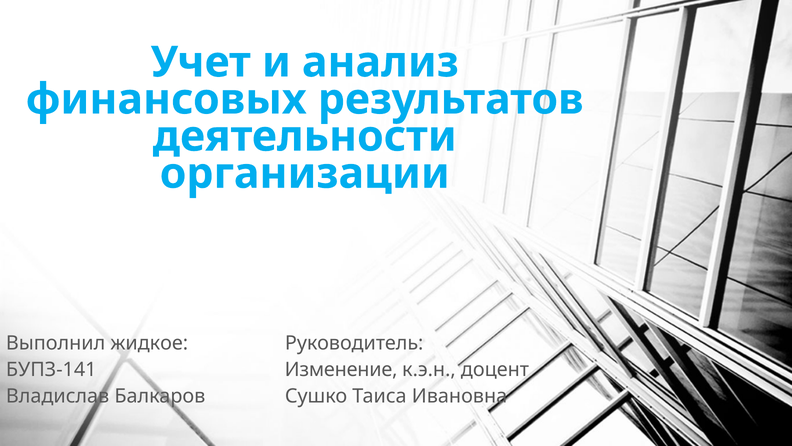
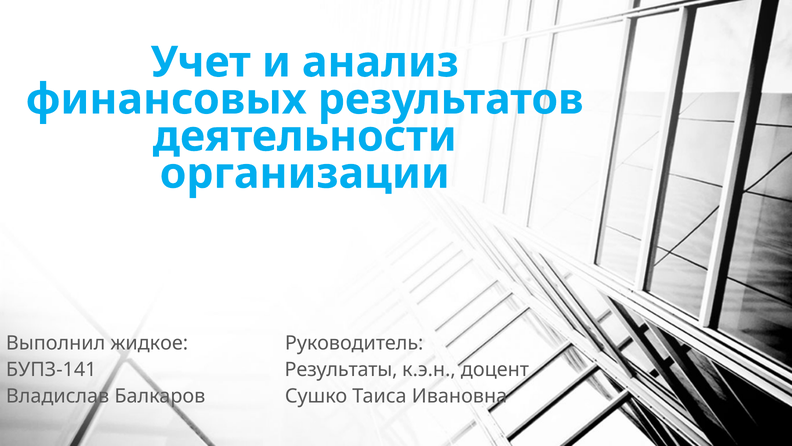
Изменение: Изменение -> Результаты (341, 369)
